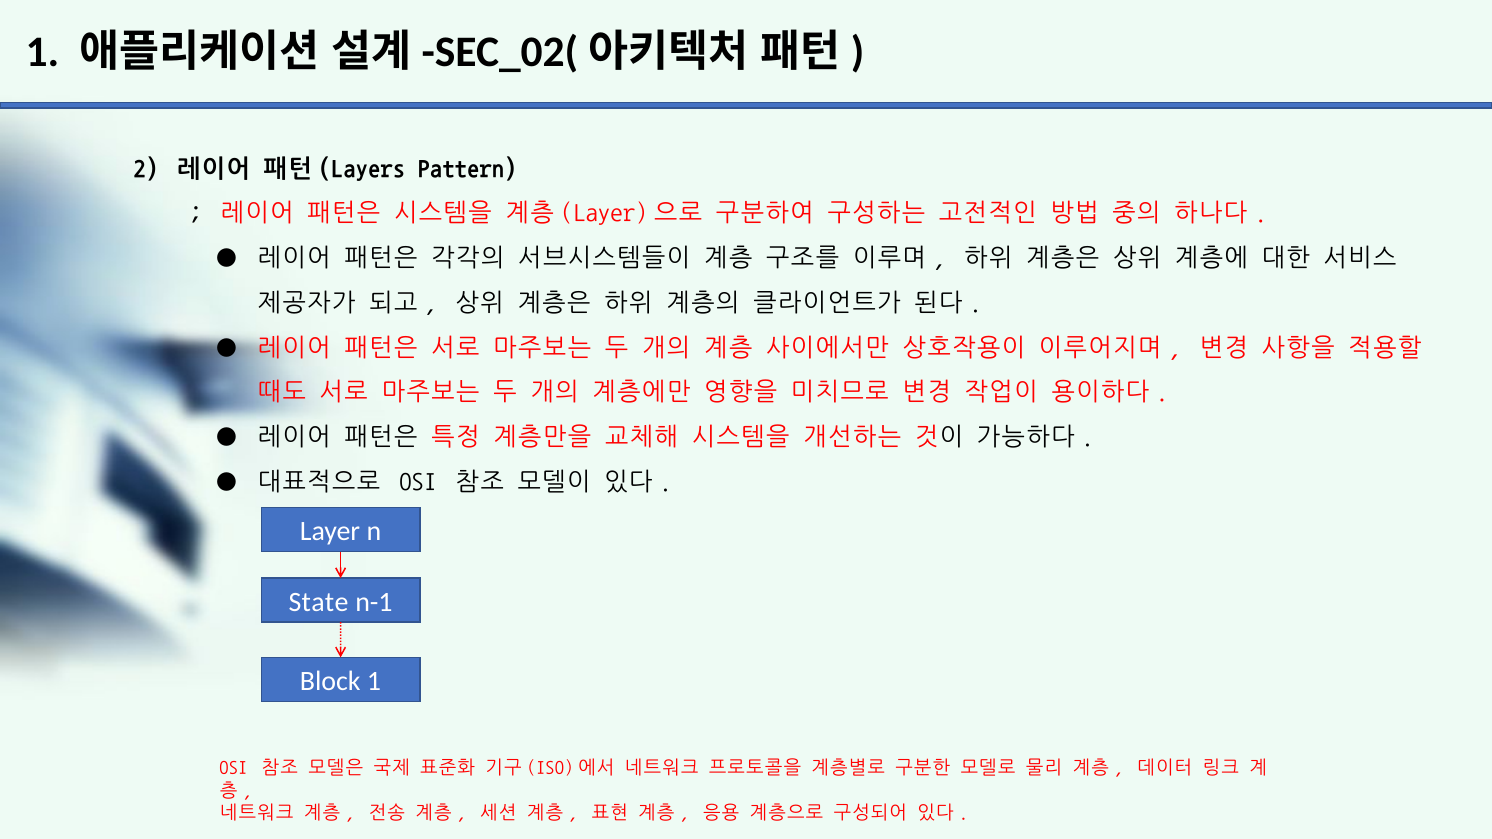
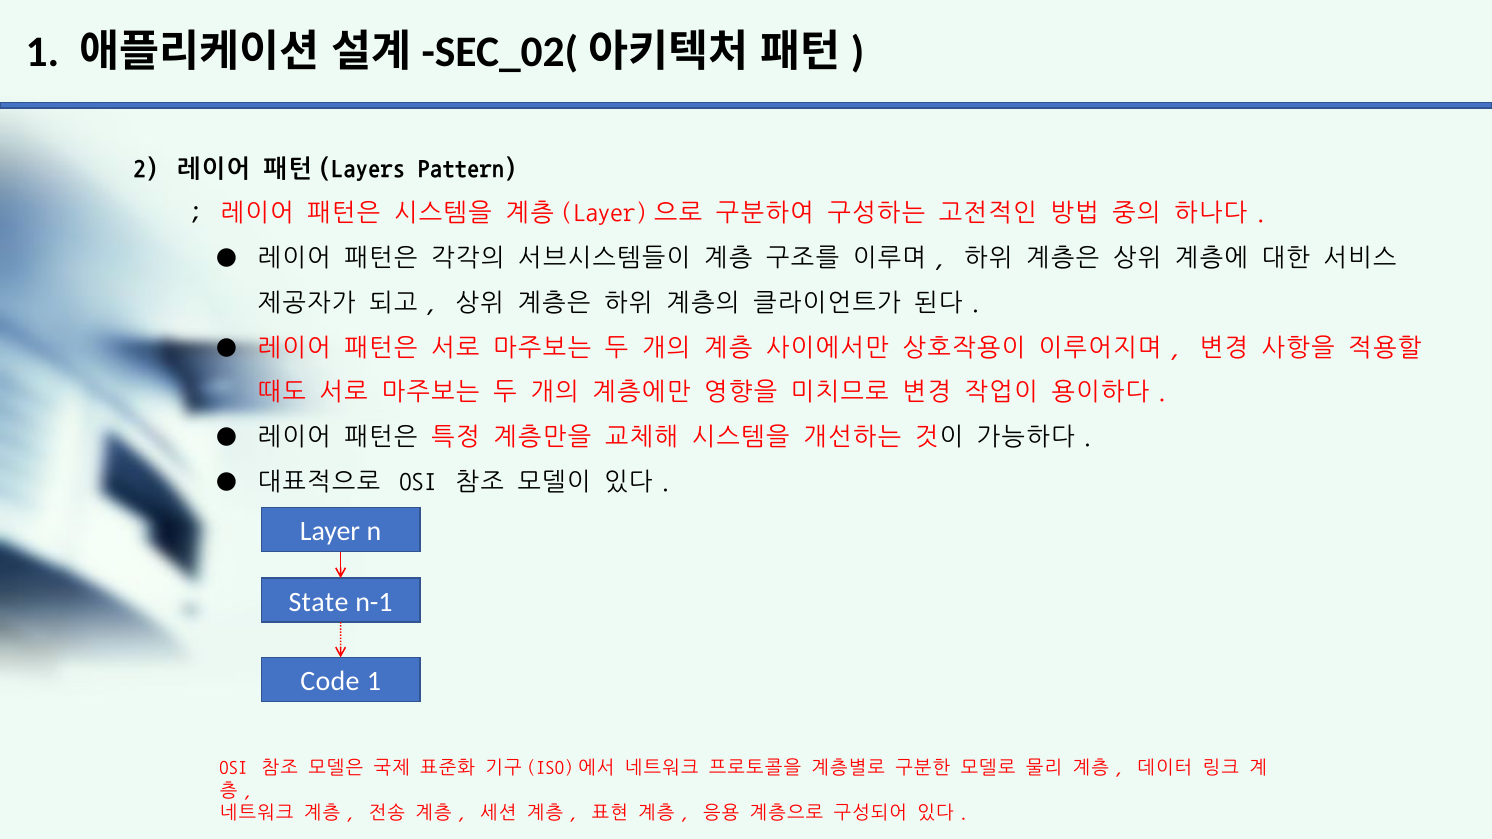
Block: Block -> Code (330, 682)
